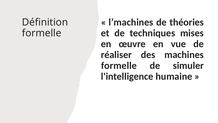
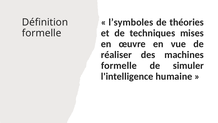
l’machines: l’machines -> l’symboles (131, 22)
